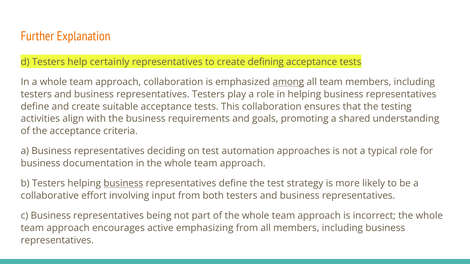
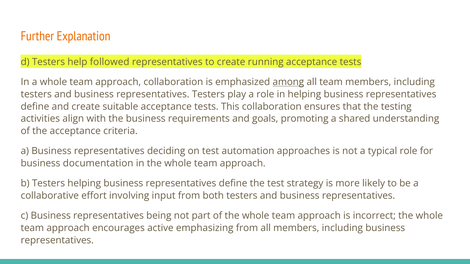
certainly: certainly -> followed (110, 62)
defining: defining -> running (266, 62)
business underline: present -> none (123, 184)
